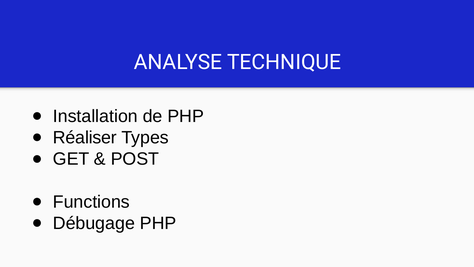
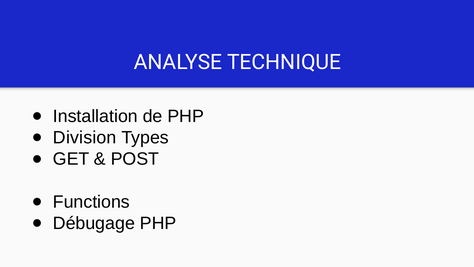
Réaliser: Réaliser -> Division (85, 137)
